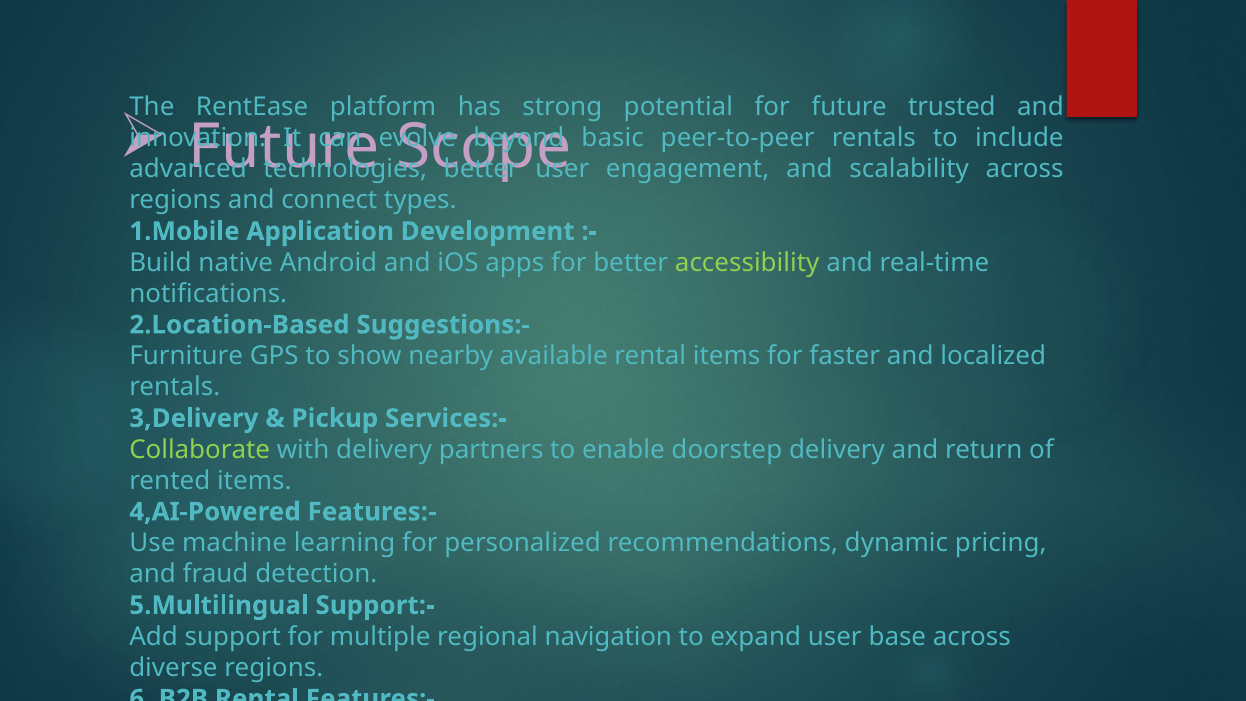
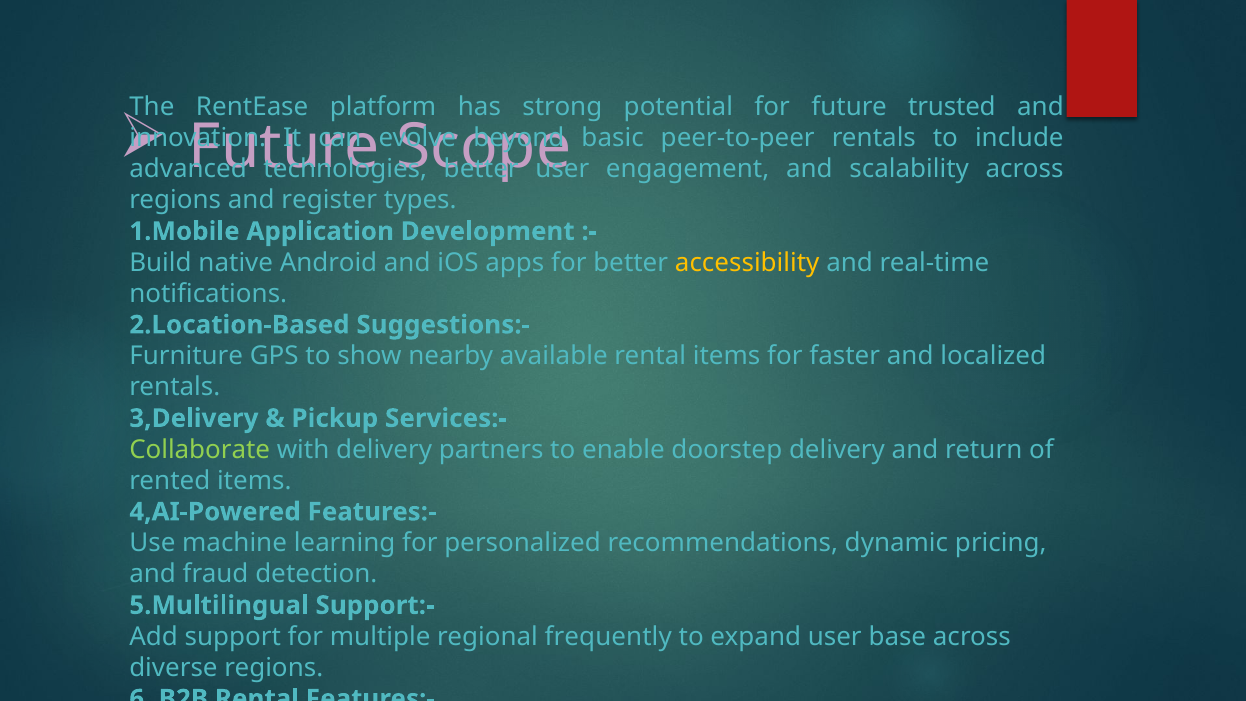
connect: connect -> register (329, 200)
accessibility colour: light green -> yellow (747, 262)
navigation: navigation -> frequently (608, 636)
